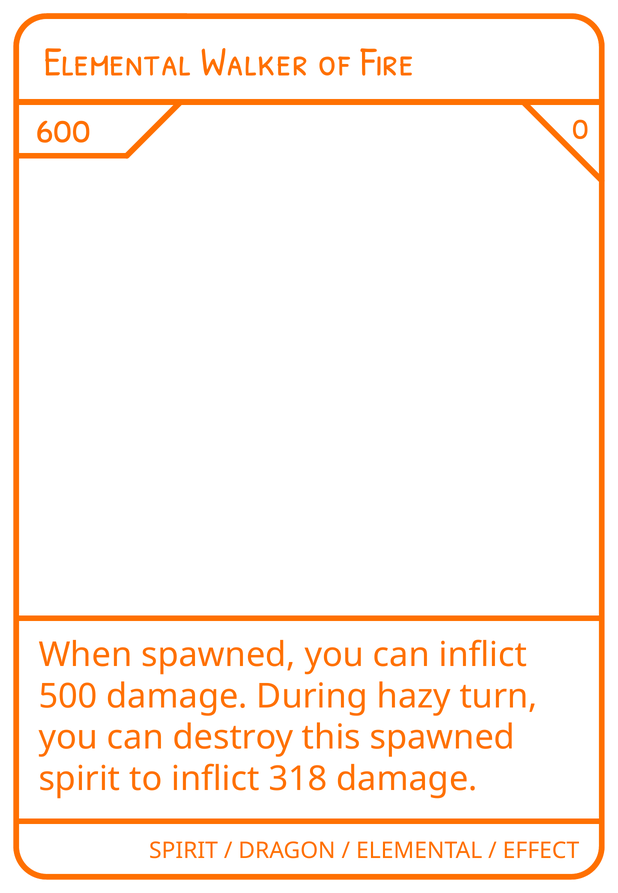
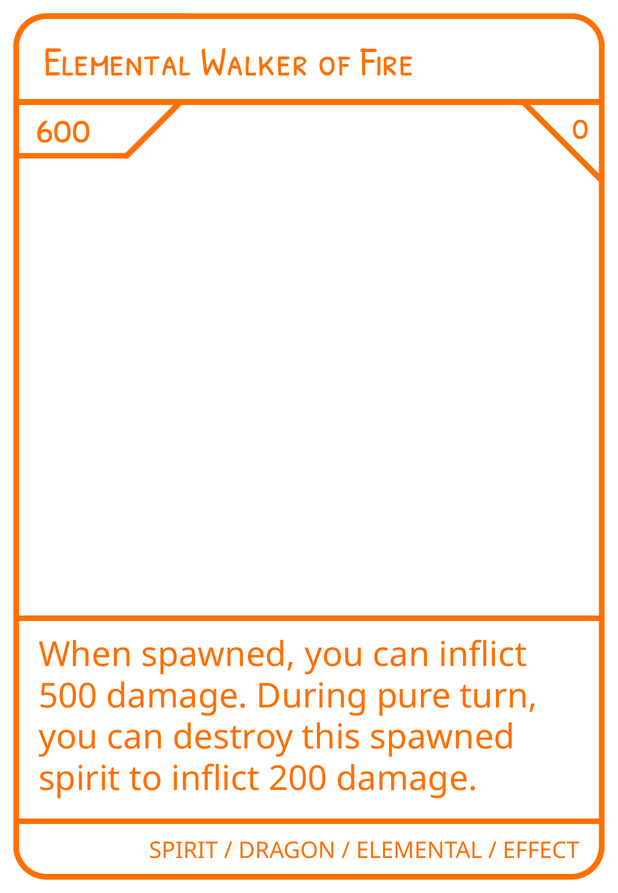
hazy: hazy -> pure (414, 696)
318: 318 -> 200 (298, 778)
